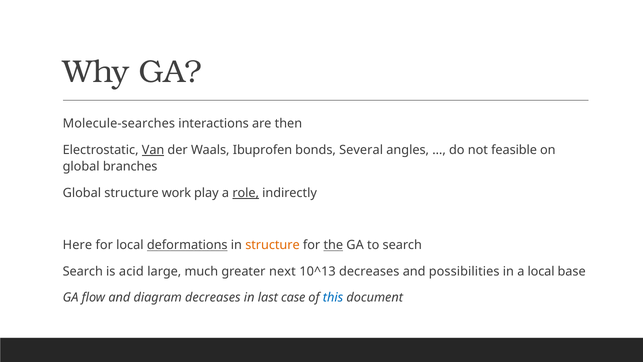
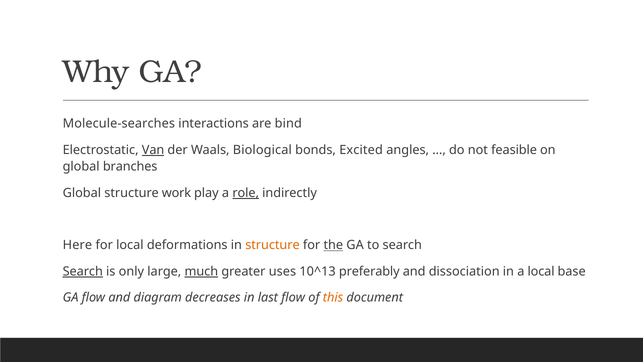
then: then -> bind (288, 124)
Ibuprofen: Ibuprofen -> Biological (262, 150)
Several: Several -> Excited (361, 150)
deformations underline: present -> none (187, 245)
Search underline: none -> present (83, 271)
acid: acid -> only (131, 271)
much underline: none -> present (201, 271)
next: next -> uses (282, 271)
10^13 decreases: decreases -> preferably (369, 271)
possibilities: possibilities -> dissociation (464, 271)
last case: case -> flow (293, 297)
this colour: blue -> orange (333, 297)
